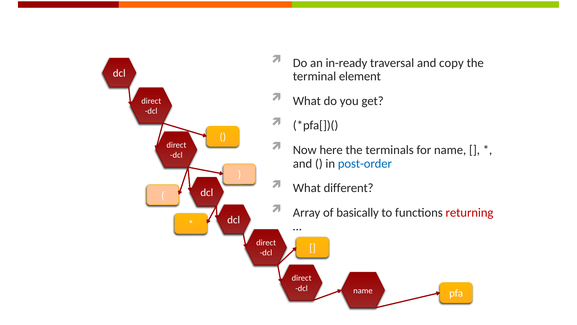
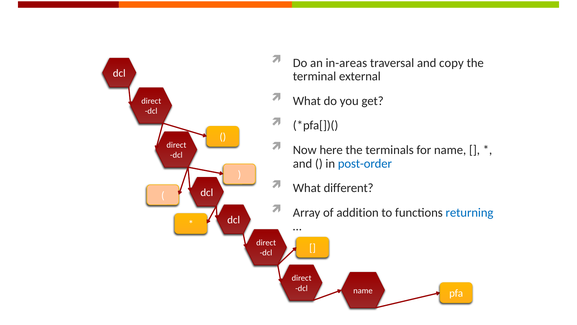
in-ready: in-ready -> in-areas (346, 63)
element: element -> external (360, 76)
basically: basically -> addition (358, 212)
returning colour: red -> blue (469, 212)
